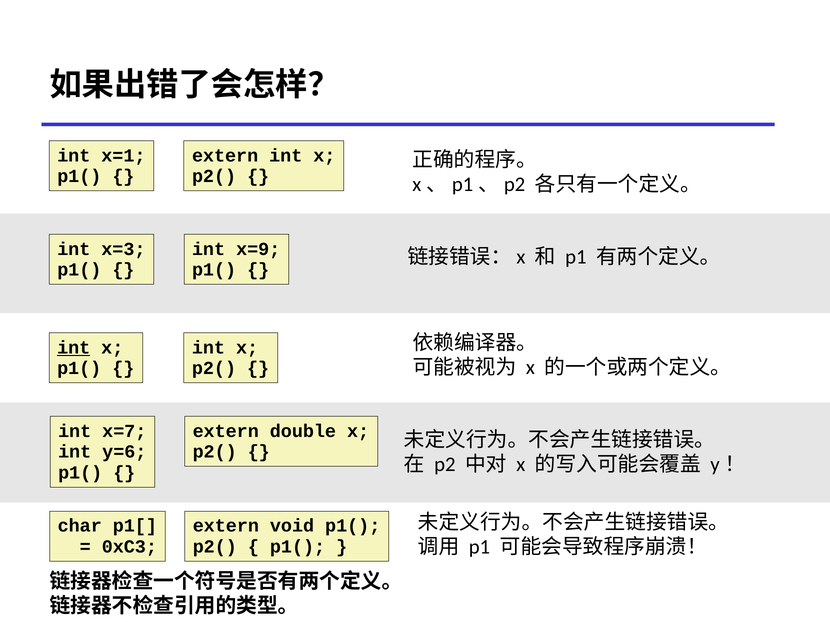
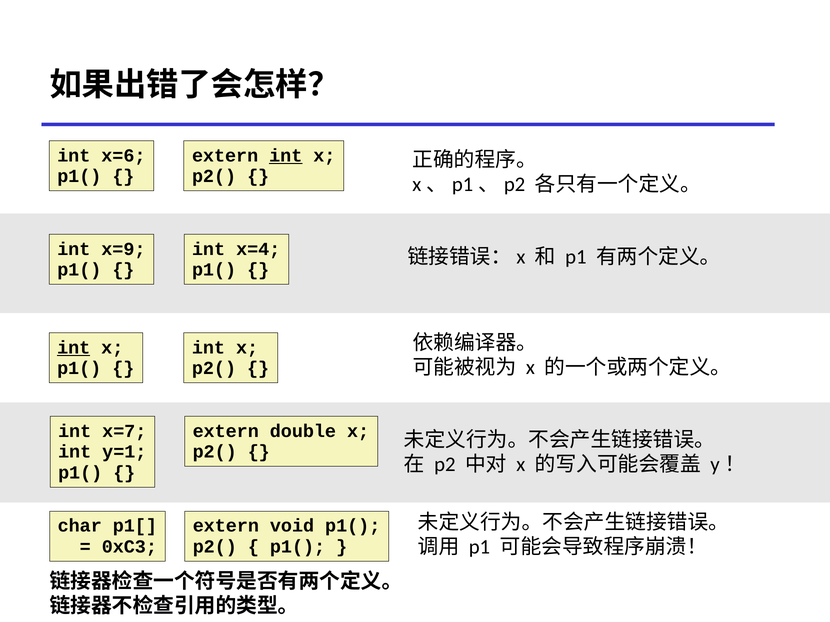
x=1: x=1 -> x=6 (123, 156)
int underline: none -> present (286, 156)
x=3: x=3 -> x=9 (123, 249)
x=9: x=9 -> x=4 (258, 249)
y=6: y=6 -> y=1 (124, 452)
